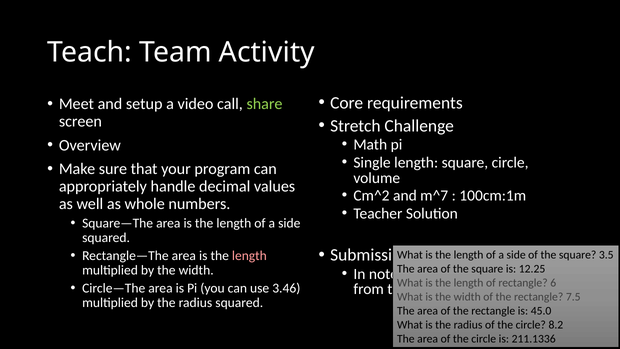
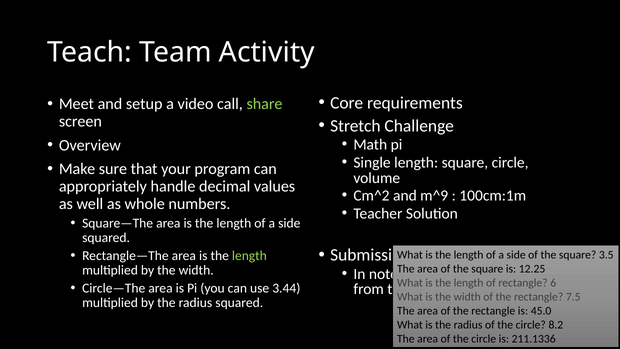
m^7: m^7 -> m^9 (434, 196)
length colour: pink -> light green (249, 256)
3.46: 3.46 -> 3.44 (286, 288)
